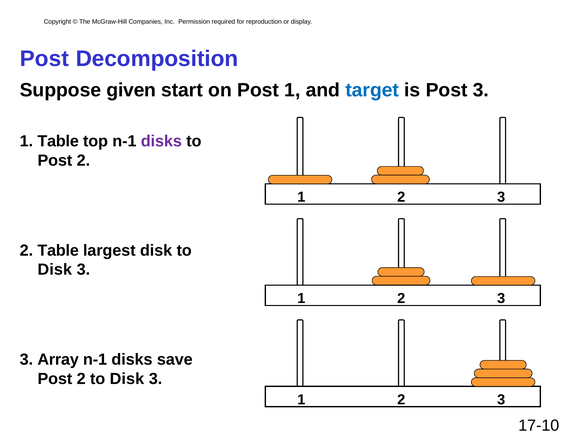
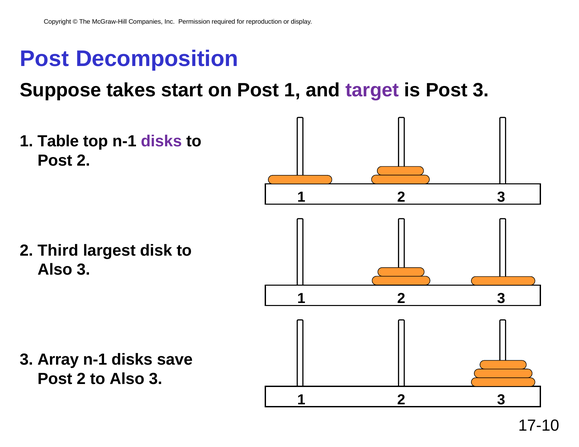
given: given -> takes (131, 90)
target colour: blue -> purple (372, 90)
2 Table: Table -> Third (58, 251)
Disk: Disk -> Also (55, 270)
2 to Disk: Disk -> Also (127, 379)
